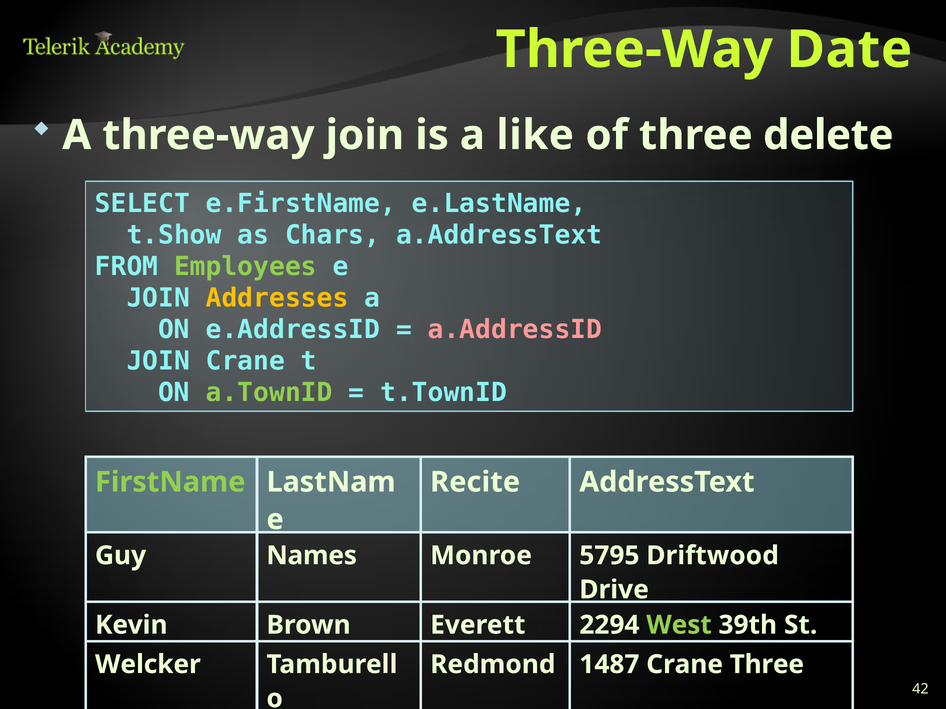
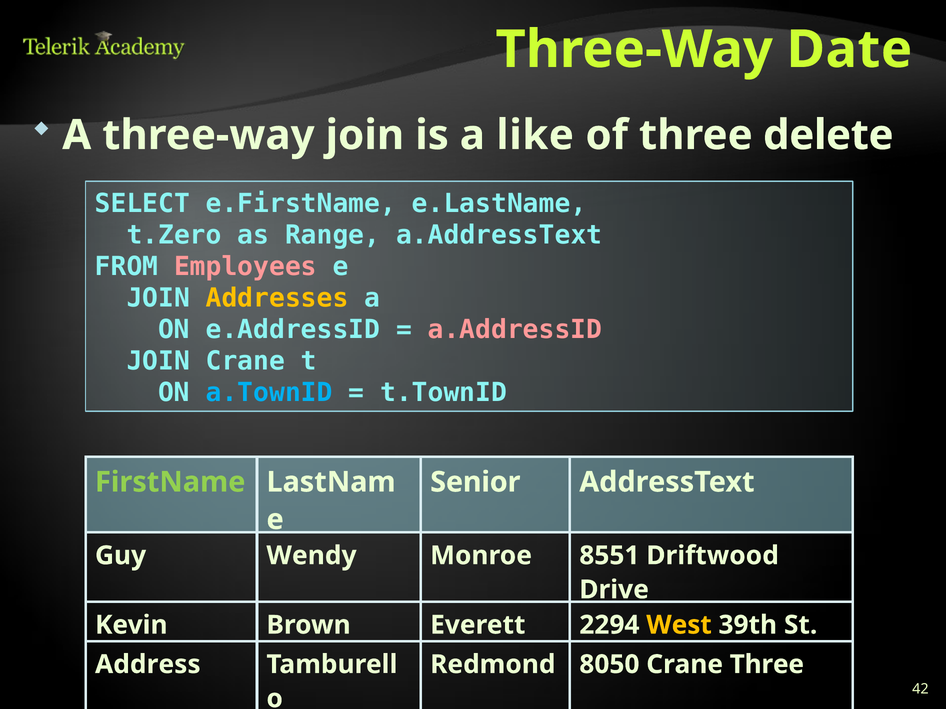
t.Show: t.Show -> t.Zero (174, 235)
Chars: Chars -> Range (333, 235)
Employees colour: light green -> pink (245, 267)
a.TownID colour: light green -> light blue (269, 393)
Recite: Recite -> Senior (475, 482)
Names: Names -> Wendy (312, 556)
5795: 5795 -> 8551 (609, 556)
West colour: light green -> yellow (679, 625)
Welcker: Welcker -> Address (148, 665)
1487: 1487 -> 8050 (609, 665)
